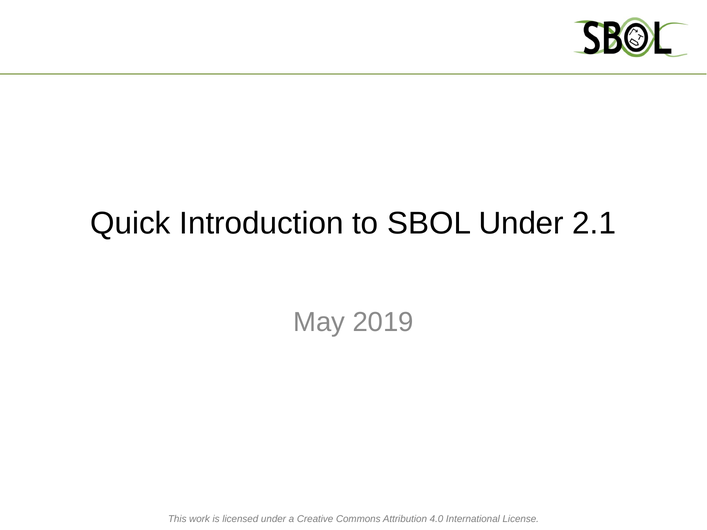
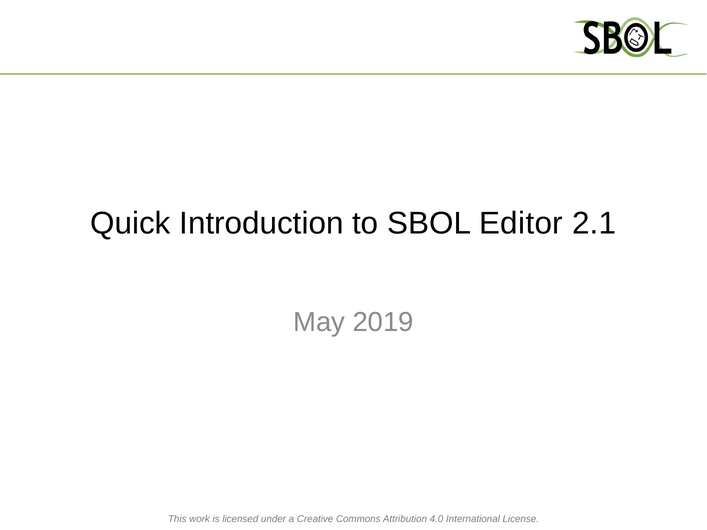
SBOL Under: Under -> Editor (521, 224)
